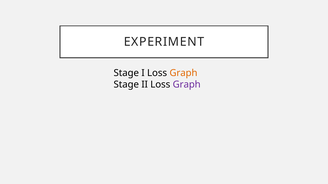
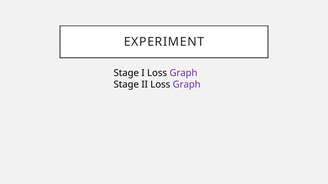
Graph colour: orange -> purple (183, 73)
